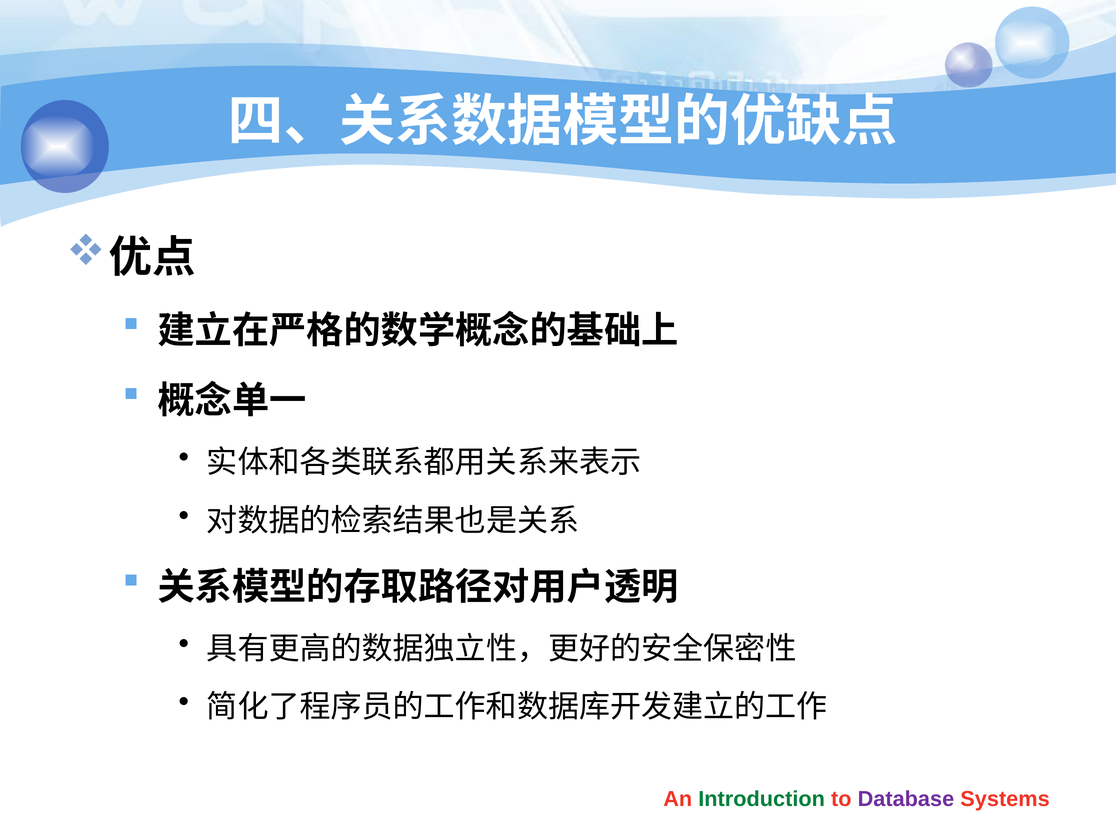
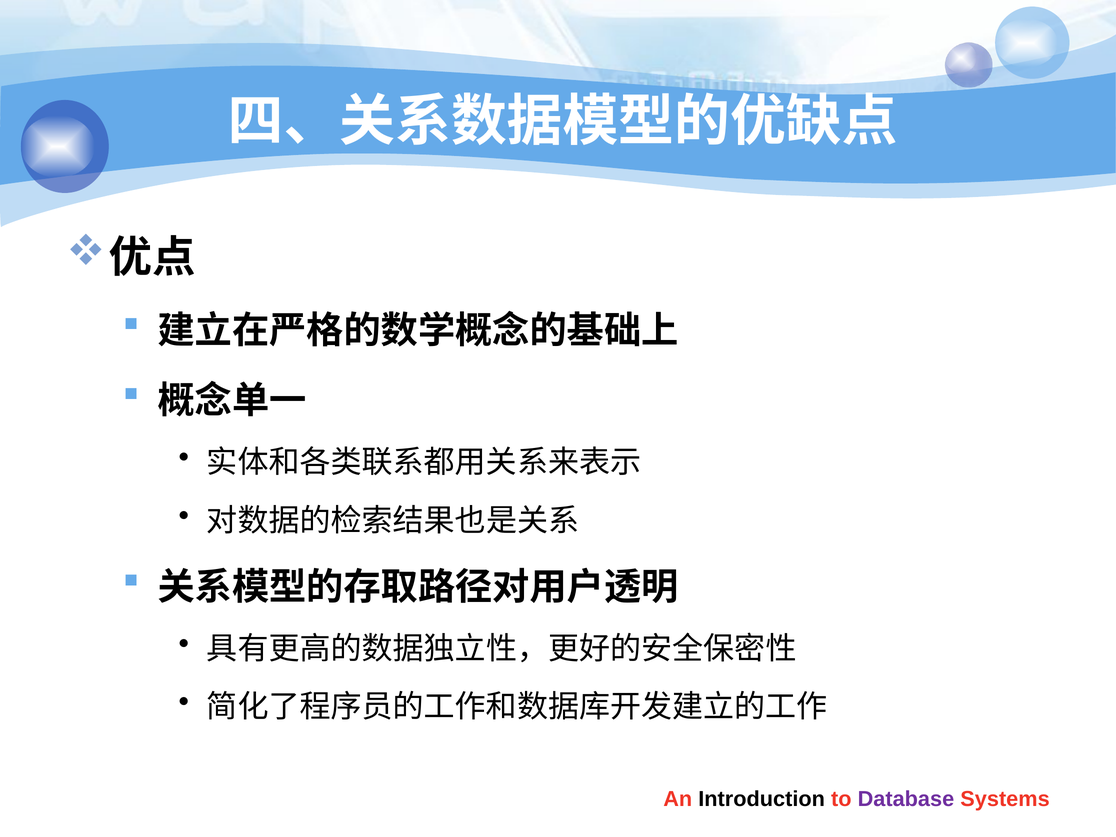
Introduction colour: green -> black (762, 799)
